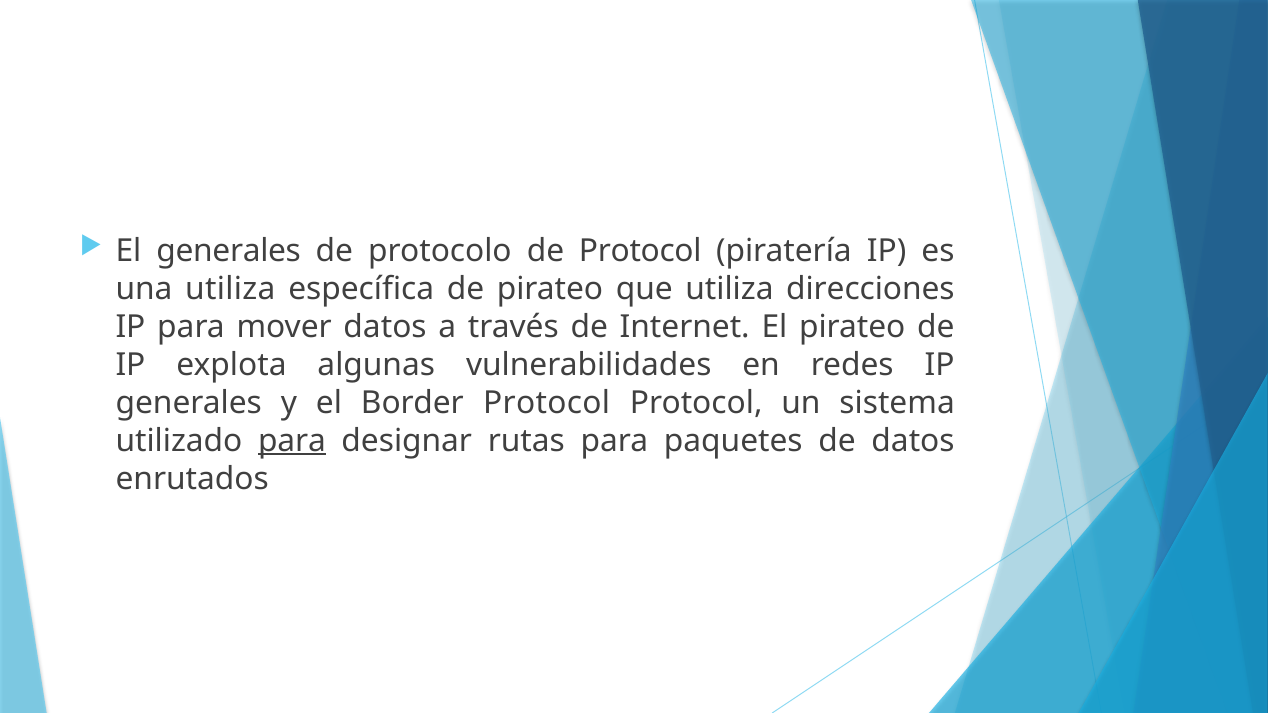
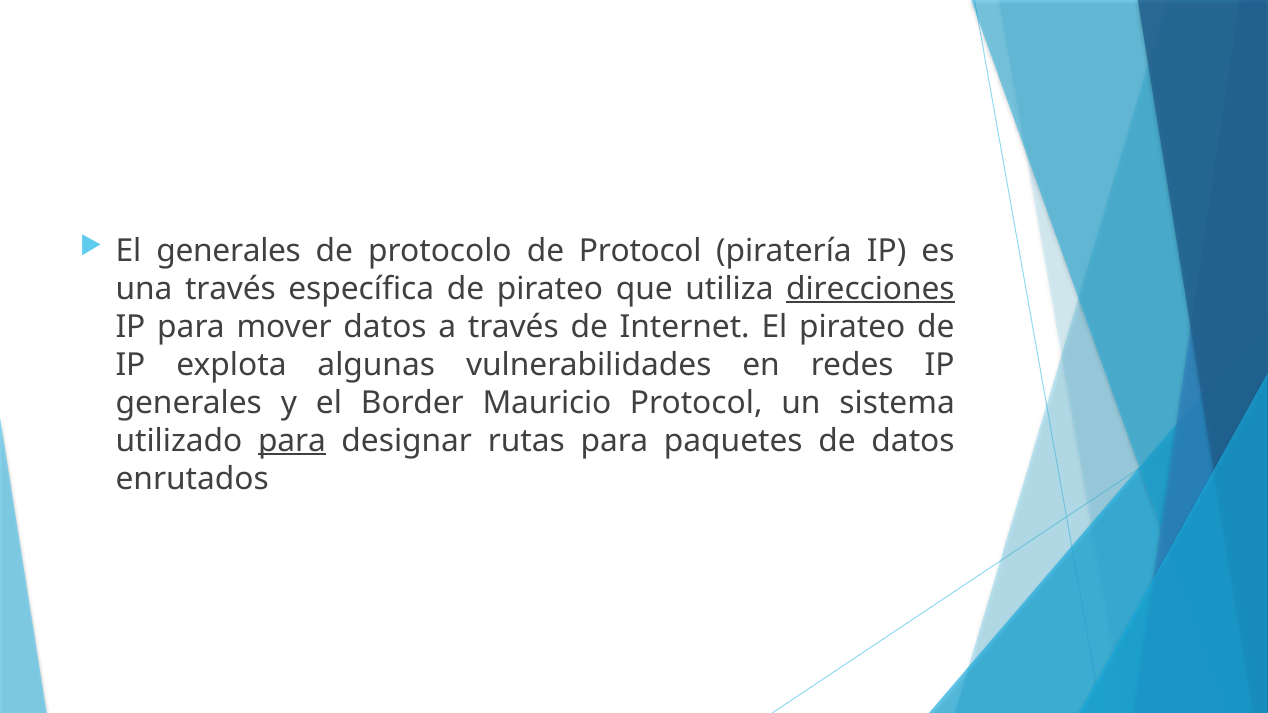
una utiliza: utiliza -> través (230, 289)
direcciones underline: none -> present (870, 289)
Border Protocol: Protocol -> Mauricio (547, 403)
